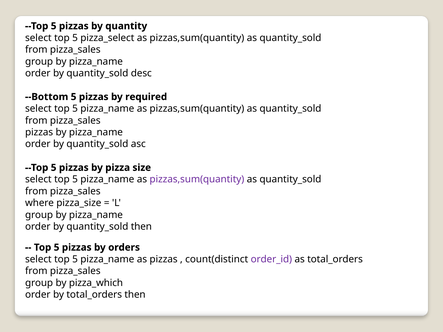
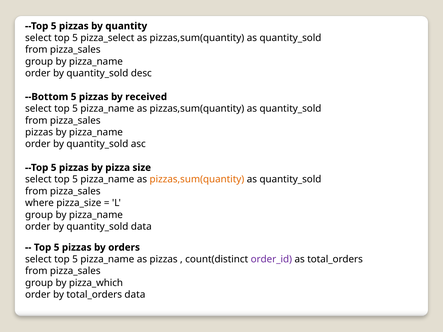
required: required -> received (146, 97)
pizzas,sum(quantity colour: purple -> orange (197, 180)
quantity_sold then: then -> data (141, 227)
total_orders then: then -> data (135, 295)
